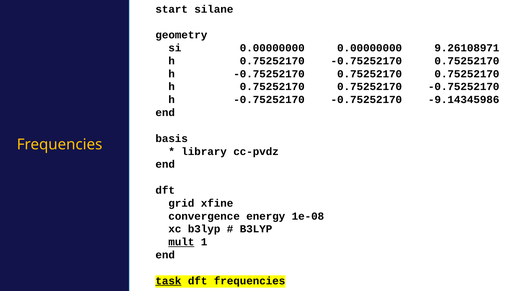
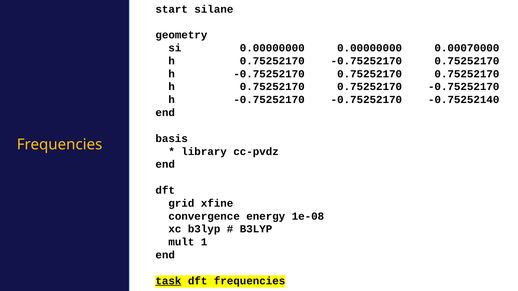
9.26108971: 9.26108971 -> 0.00070000 (467, 48)
-9.14345986: -9.14345986 -> -0.75252140 (464, 100)
mult underline: present -> none (181, 242)
